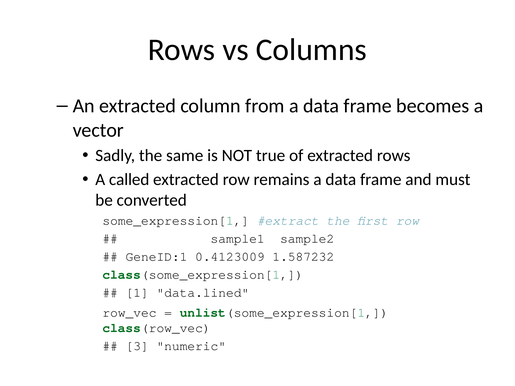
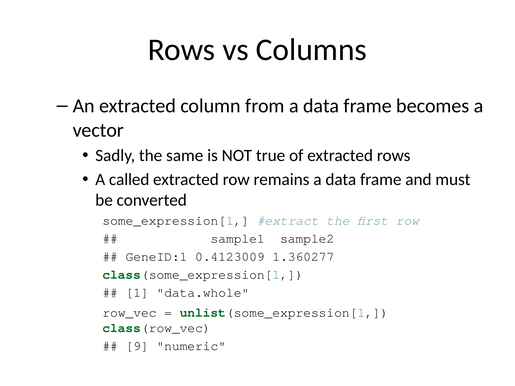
1.587232: 1.587232 -> 1.360277 (303, 257)
data.lined: data.lined -> data.whole (203, 293)
3: 3 -> 9 (137, 346)
